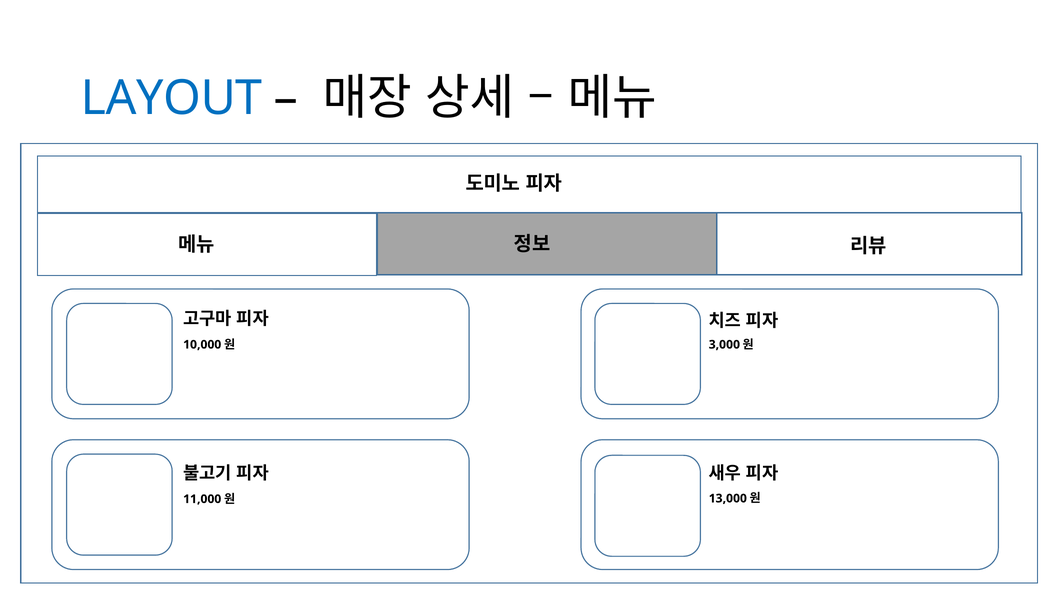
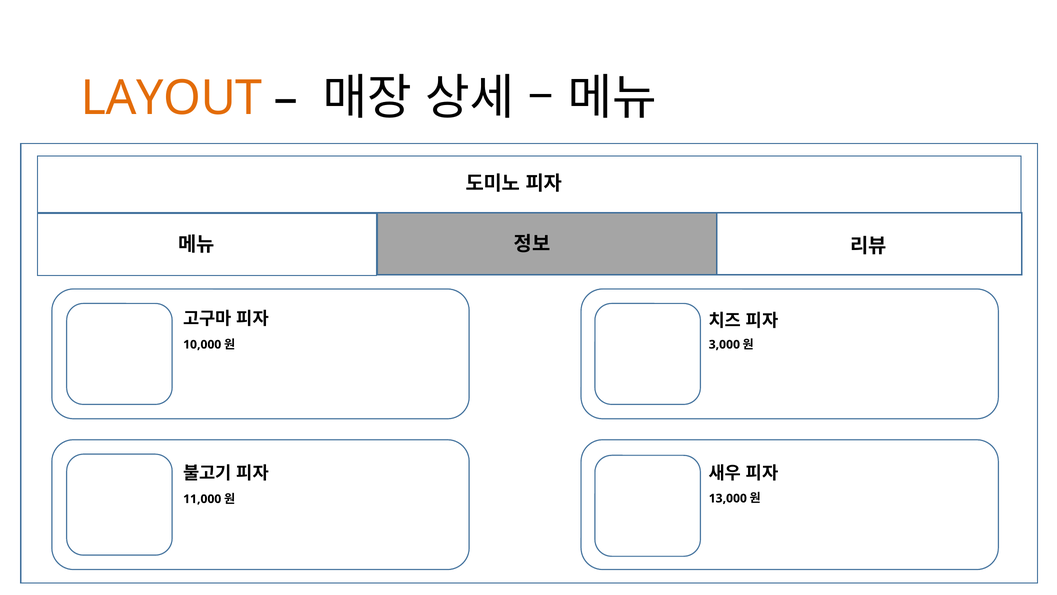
LAYOUT colour: blue -> orange (172, 98)
